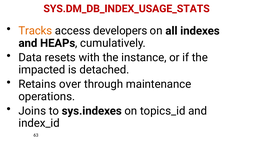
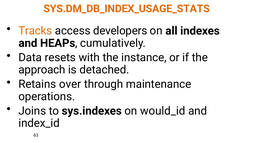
SYS.DM_DB_INDEX_USAGE_STATS colour: red -> orange (127, 9)
impacted: impacted -> approach (42, 69)
topics_id: topics_id -> would_id (163, 110)
